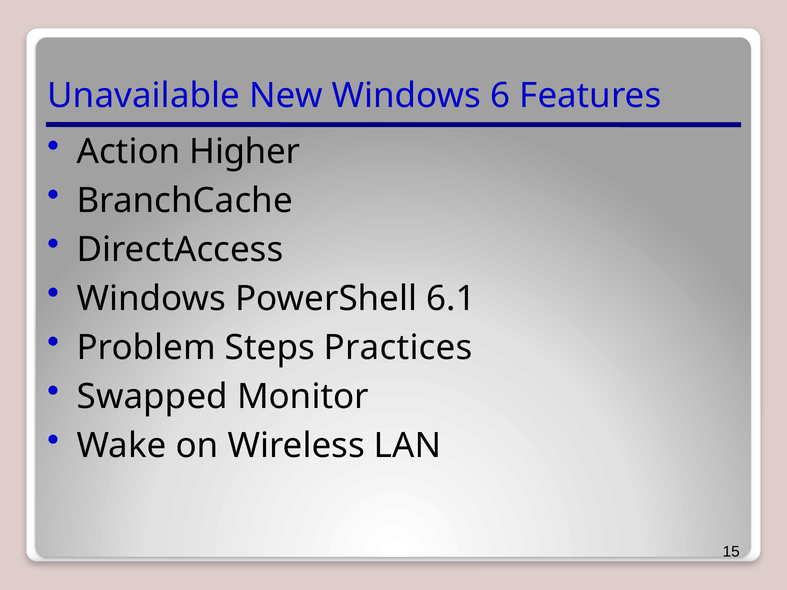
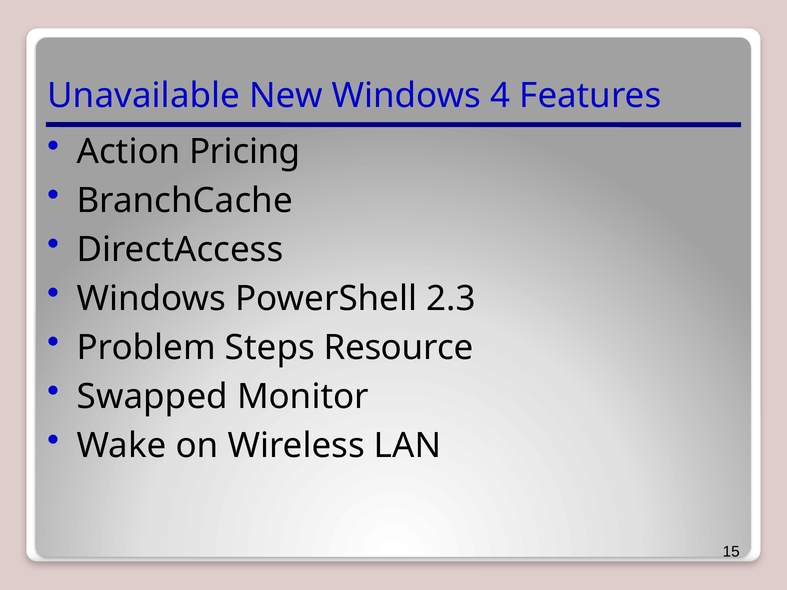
6: 6 -> 4 (500, 96)
Higher: Higher -> Pricing (245, 152)
6.1: 6.1 -> 2.3 (451, 299)
Practices: Practices -> Resource (399, 348)
